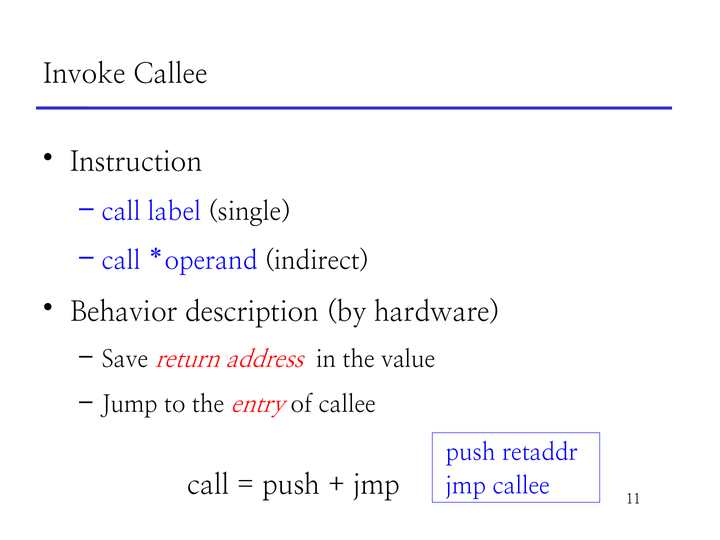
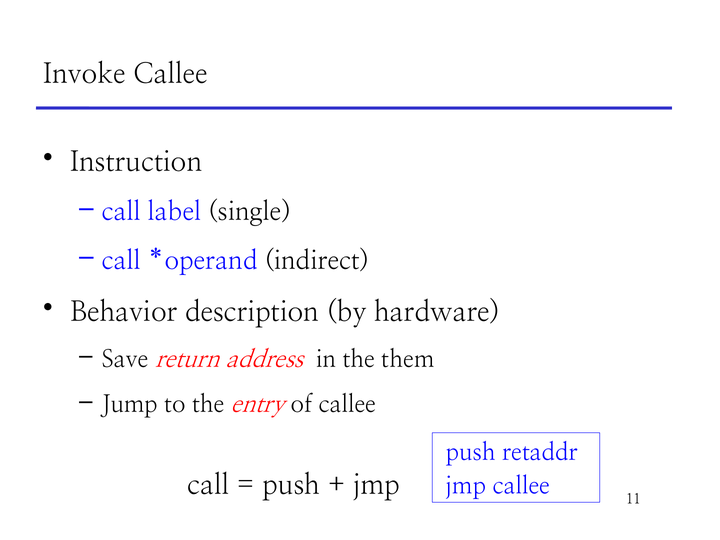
value: value -> them (408, 359)
